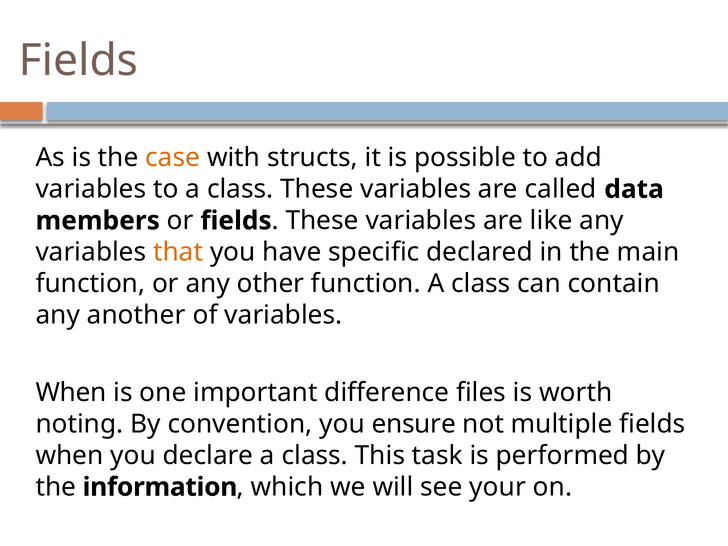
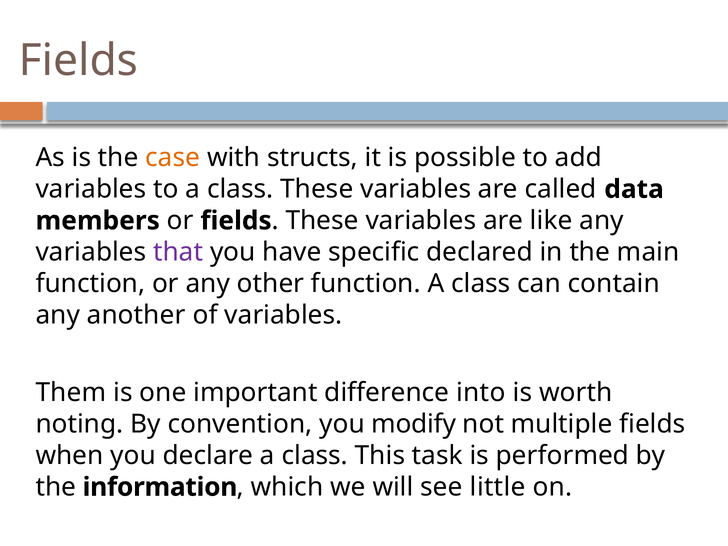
that colour: orange -> purple (178, 252)
When: When -> Them (71, 393)
files: files -> into (481, 393)
ensure: ensure -> modify (414, 424)
your: your -> little (498, 487)
